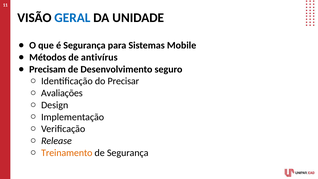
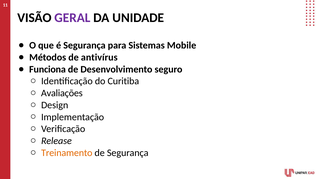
GERAL colour: blue -> purple (72, 18)
Precisam: Precisam -> Funciona (47, 69)
Precisar: Precisar -> Curitiba (123, 81)
